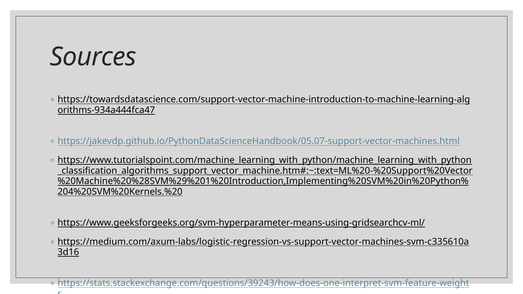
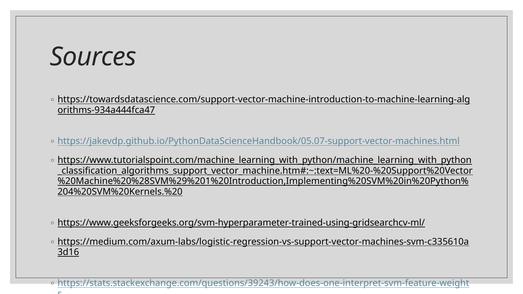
https://www.geeksforgeeks.org/svm-hyperparameter-means-using-gridsearchcv-ml/: https://www.geeksforgeeks.org/svm-hyperparameter-means-using-gridsearchcv-ml/ -> https://www.geeksforgeeks.org/svm-hyperparameter-trained-using-gridsearchcv-ml/ (241, 223)
